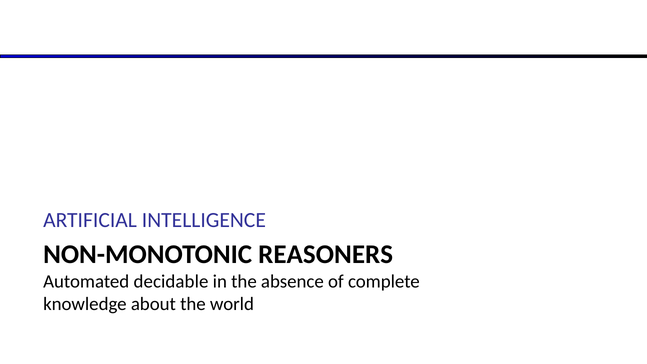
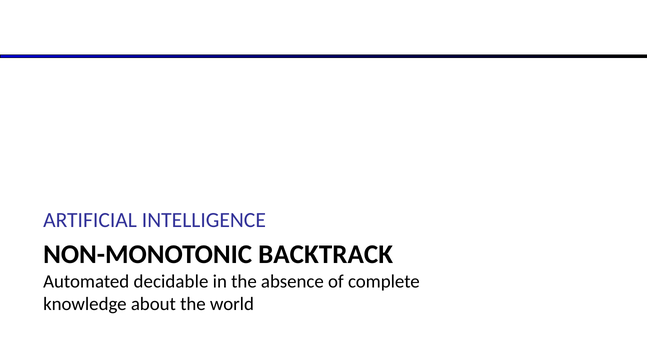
REASONERS: REASONERS -> BACKTRACK (326, 254)
